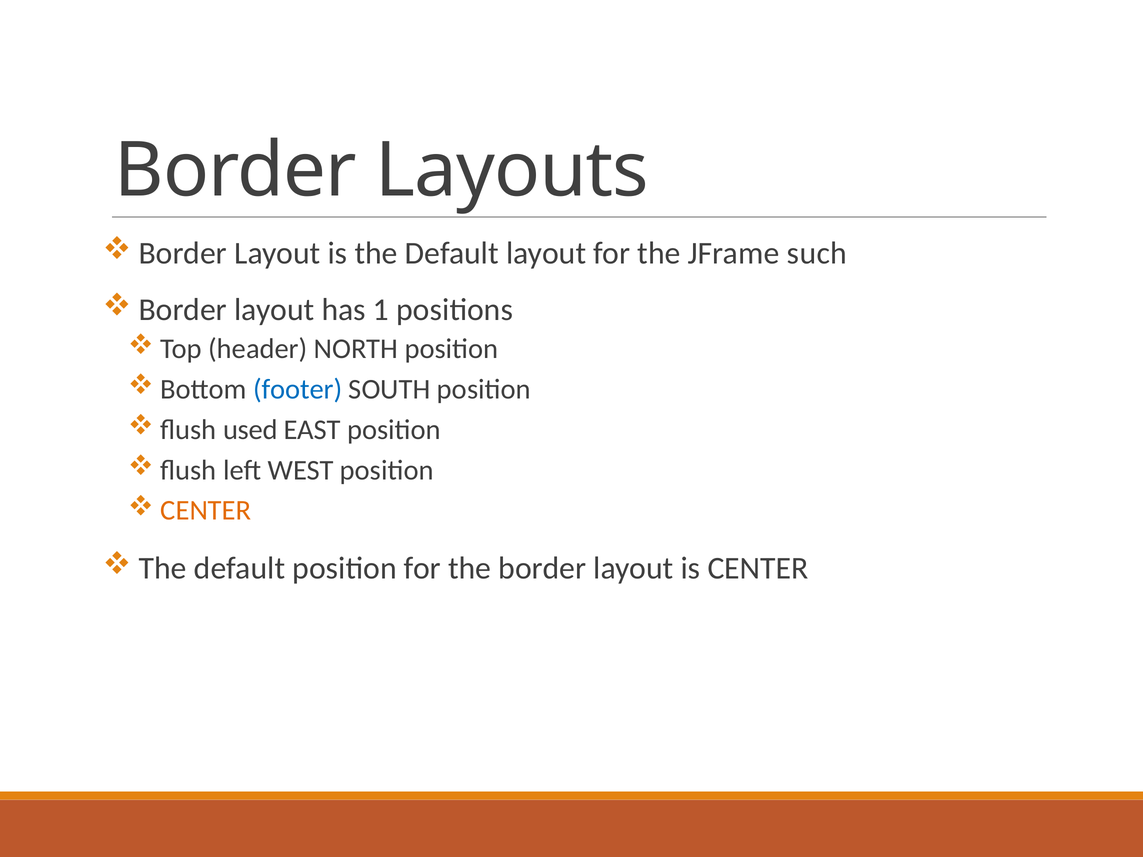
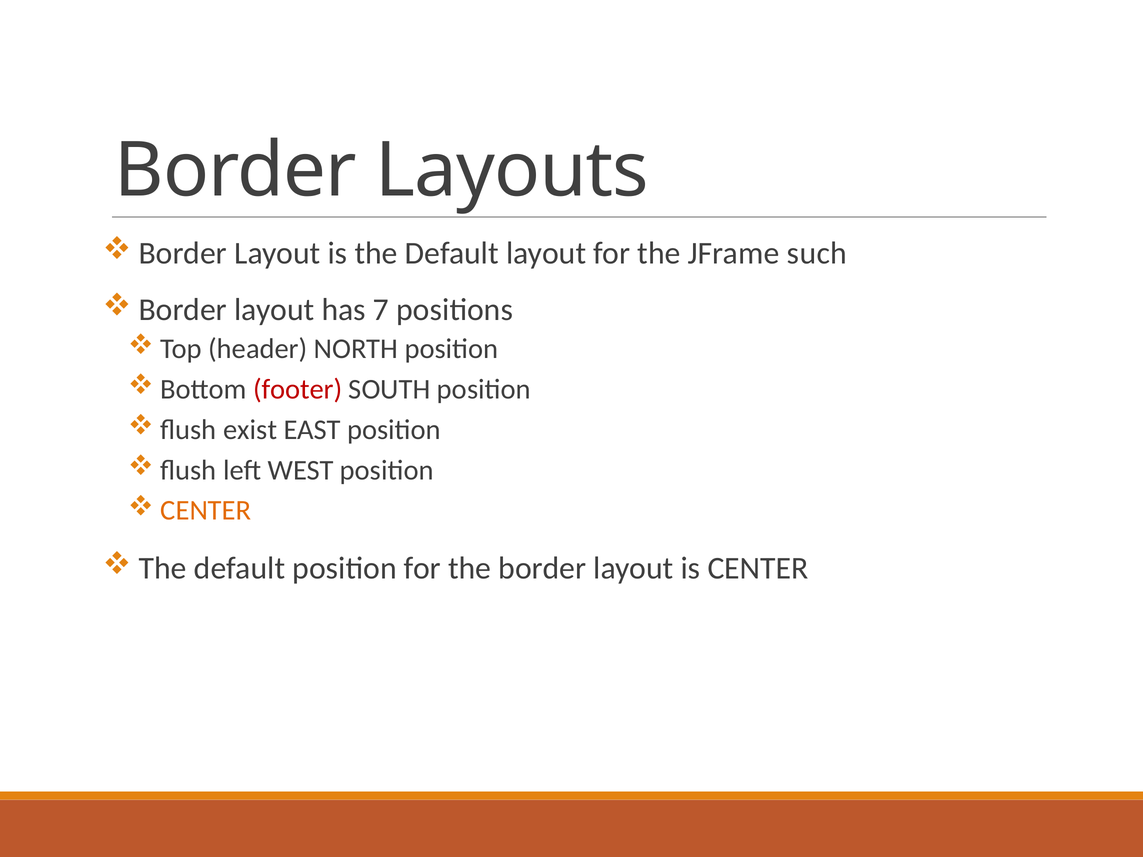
1: 1 -> 7 (381, 310)
footer colour: blue -> red (298, 389)
used: used -> exist (250, 430)
